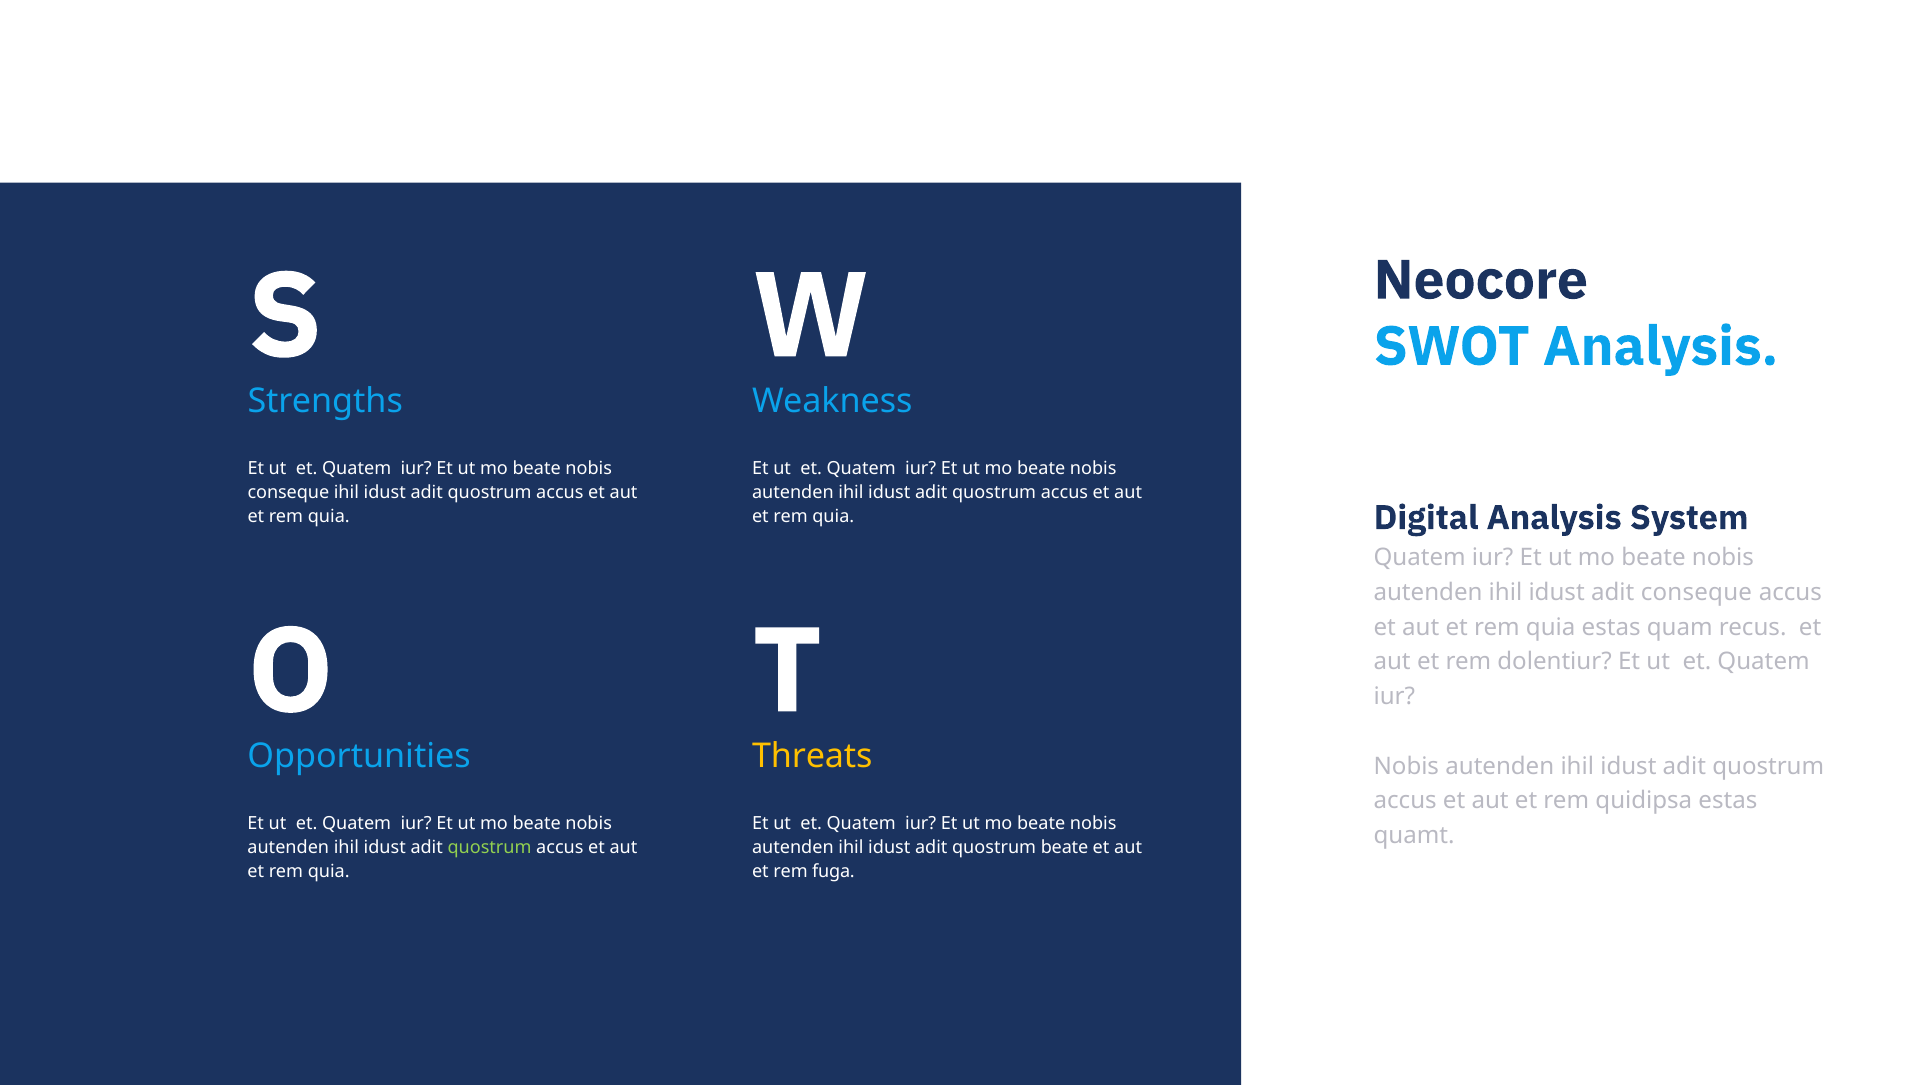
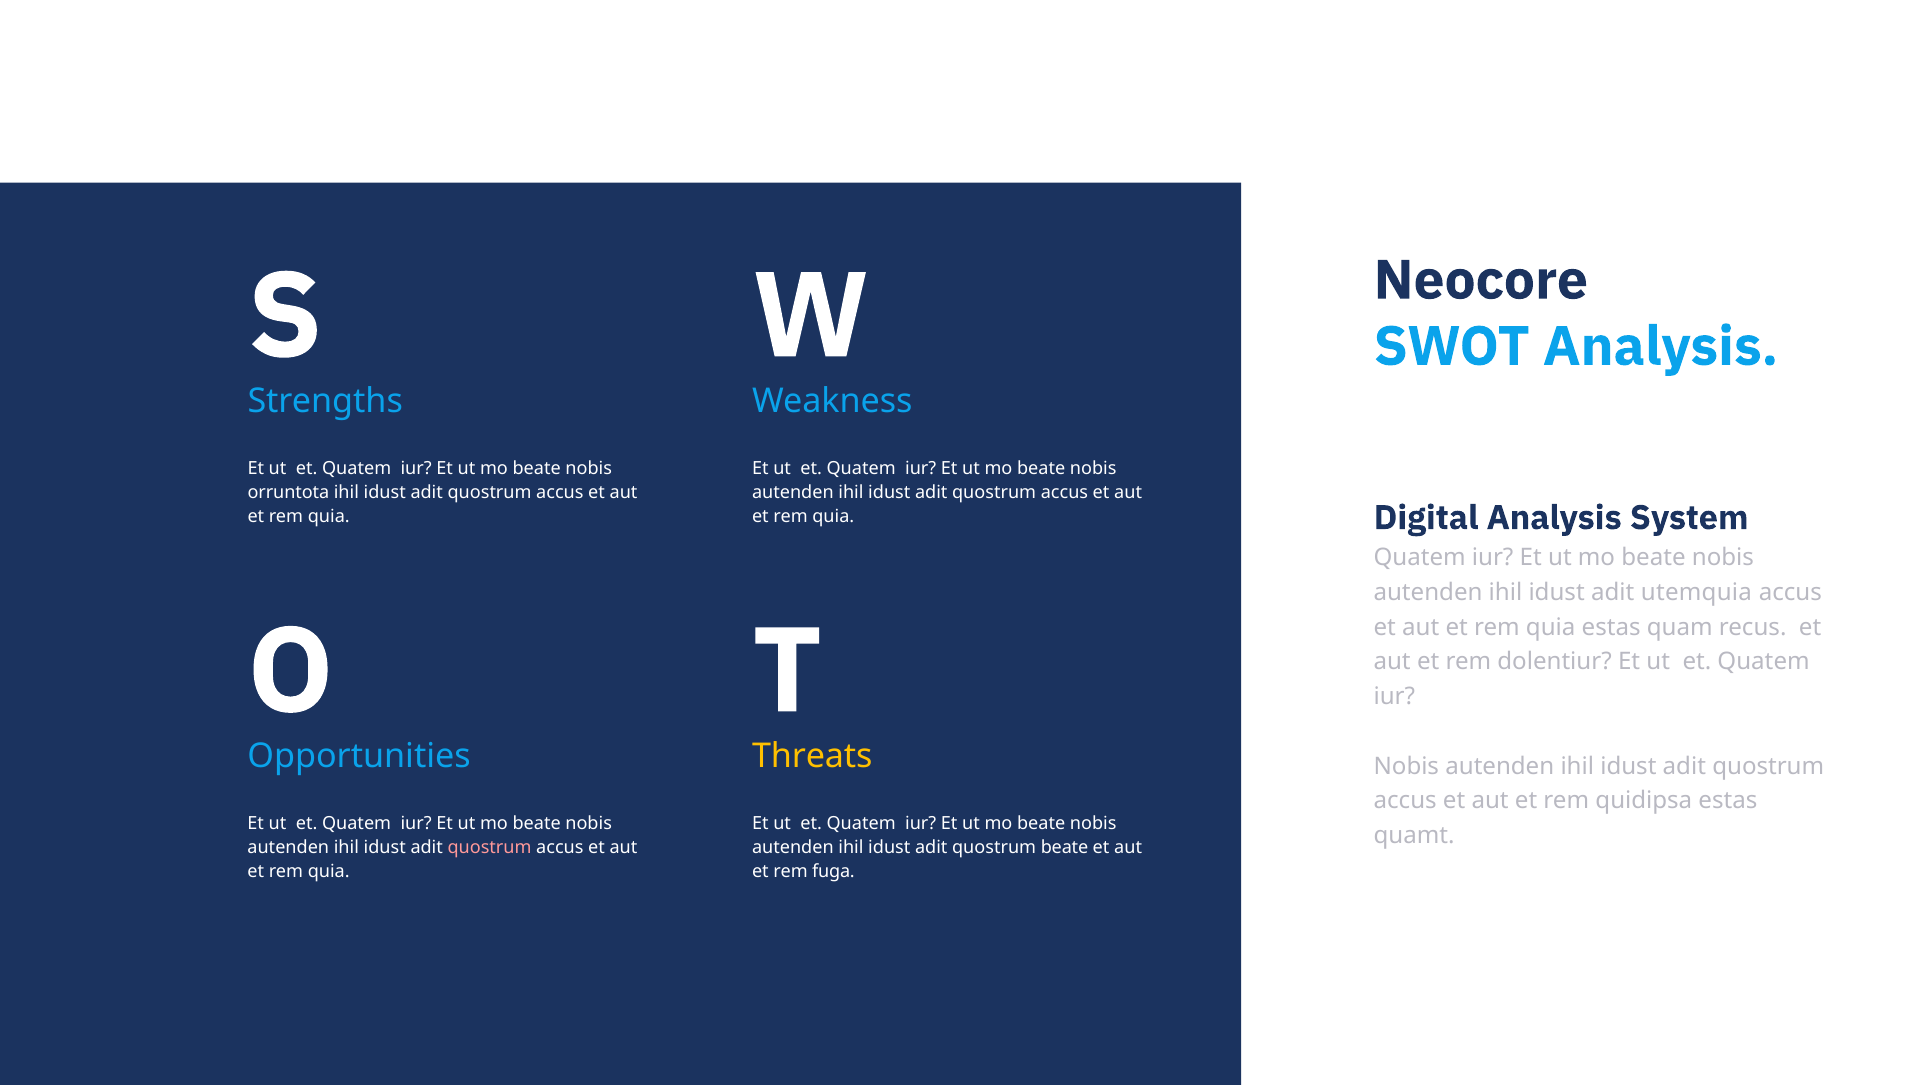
conseque: conseque -> orruntota (288, 493)
adit conseque: conseque -> utemquia (1696, 593)
quostrum colour: light green -> pink (490, 848)
